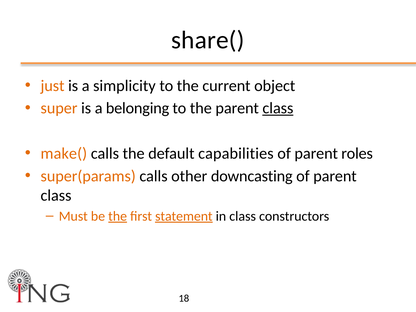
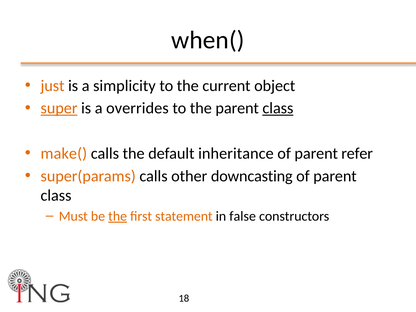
share(: share( -> when( (208, 40)
super underline: none -> present (59, 108)
belonging: belonging -> overrides (137, 108)
capabilities: capabilities -> inheritance (236, 154)
roles: roles -> refer (357, 154)
statement underline: present -> none (184, 216)
in class: class -> false (243, 216)
